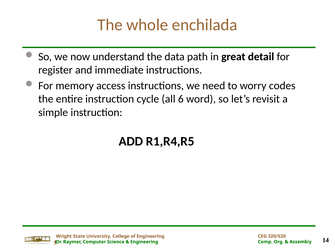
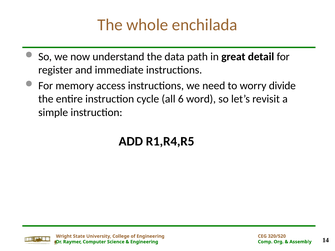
codes: codes -> divide (282, 86)
